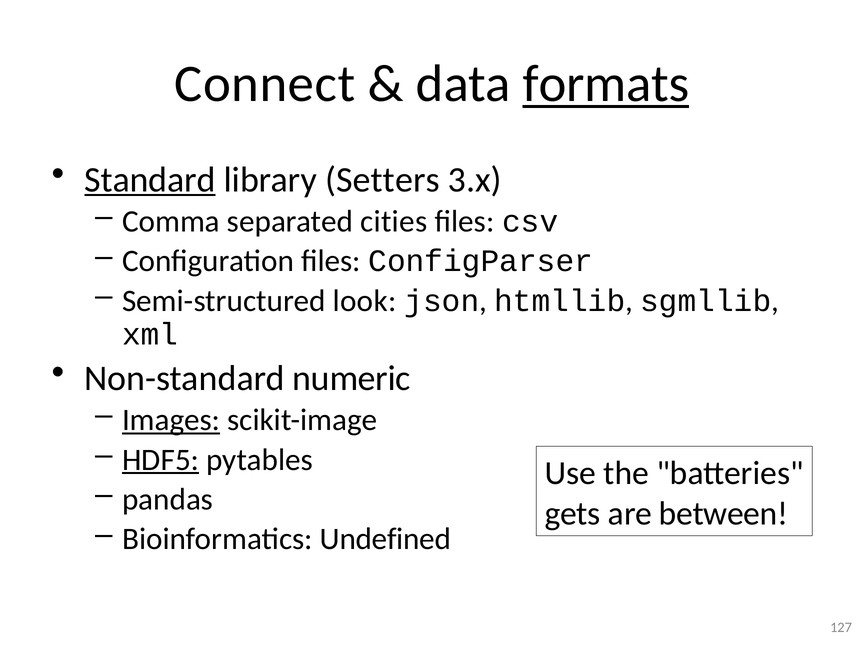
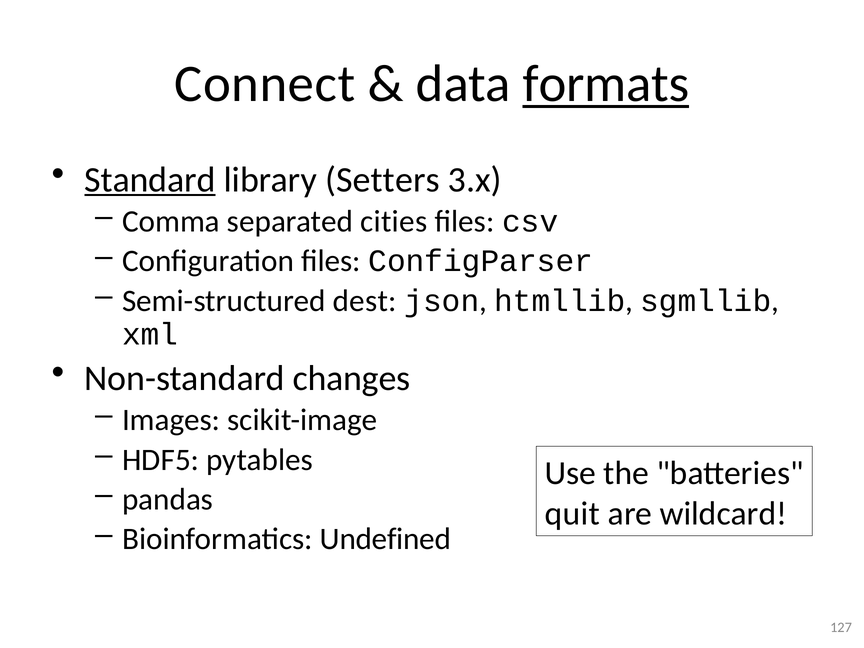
look: look -> dest (365, 301)
numeric: numeric -> changes (351, 378)
Images underline: present -> none (171, 420)
HDF5 underline: present -> none (161, 460)
gets: gets -> quit (572, 514)
between: between -> wildcard (723, 514)
